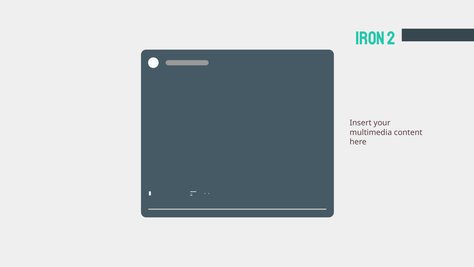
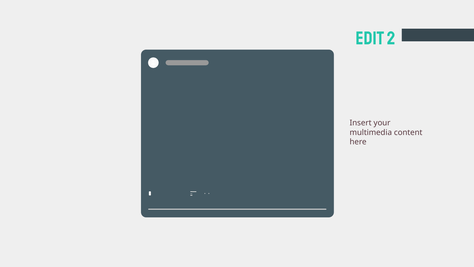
Iron: Iron -> Edit (370, 38)
